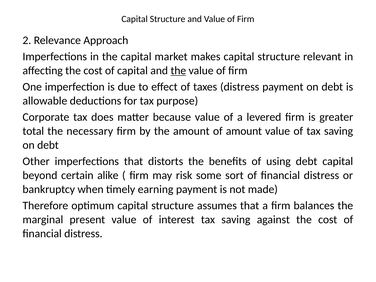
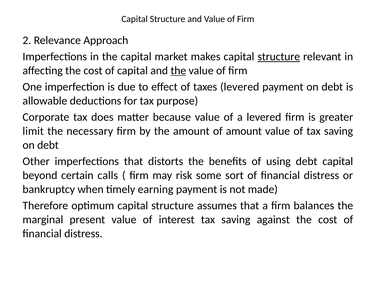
structure underline: none -> present (279, 57)
taxes distress: distress -> levered (240, 87)
total: total -> limit (33, 131)
alike: alike -> calls (108, 175)
